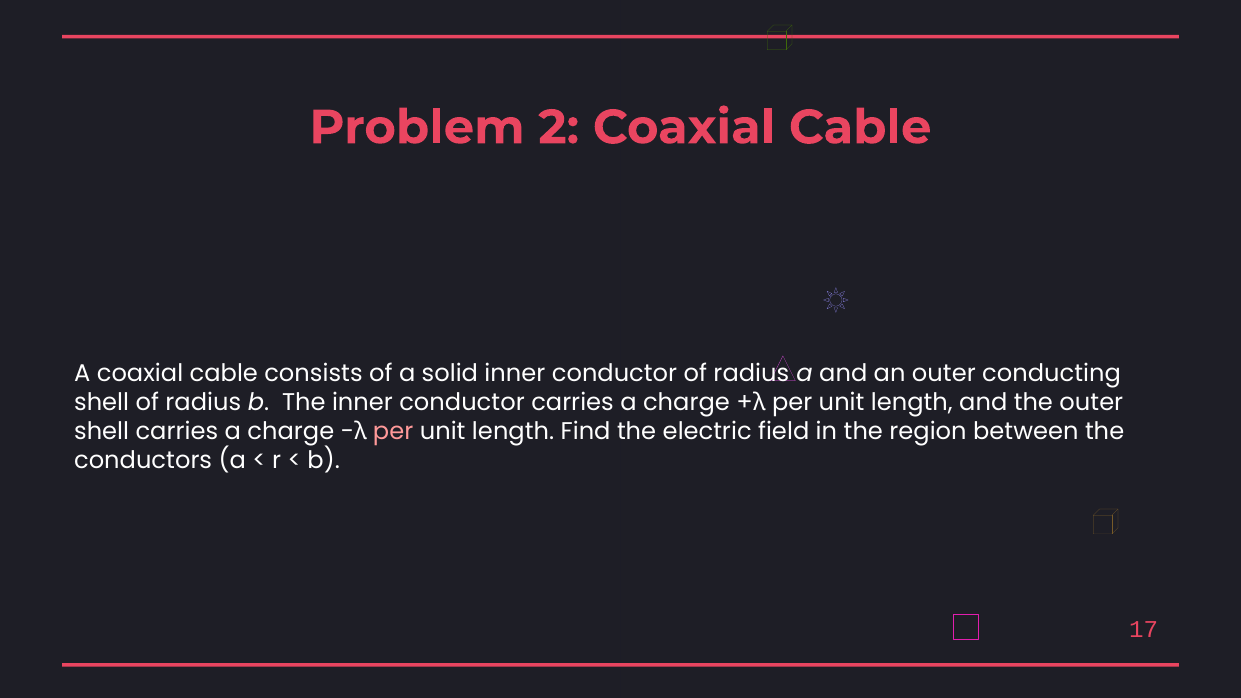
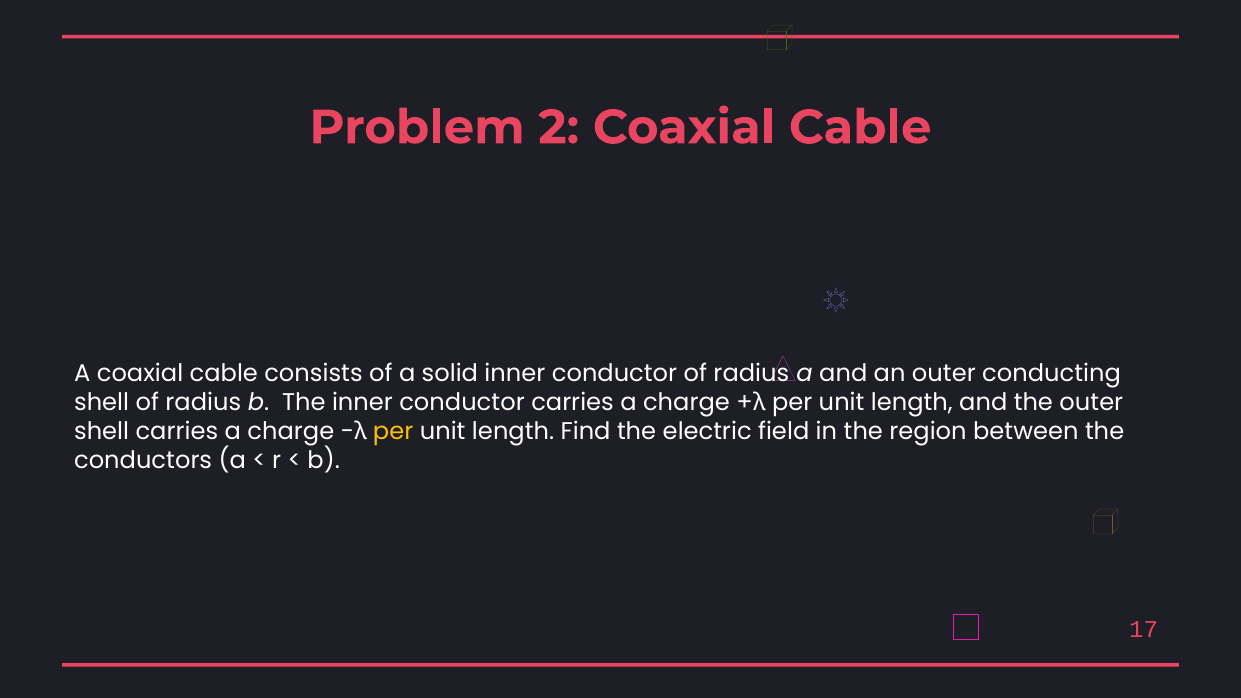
per colour: pink -> yellow (393, 432)
